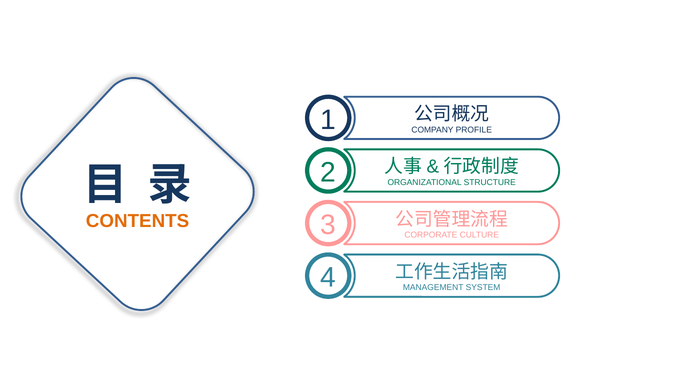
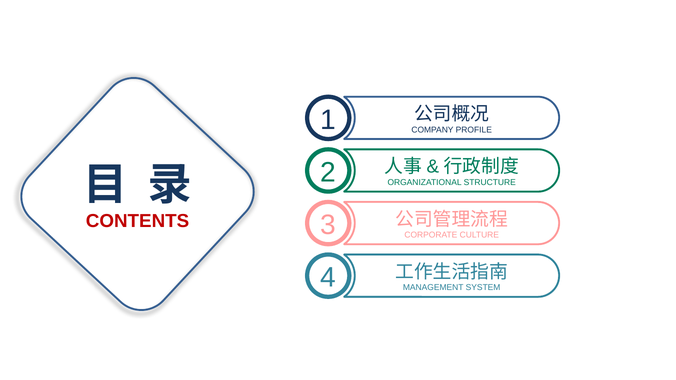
CONTENTS colour: orange -> red (138, 221)
